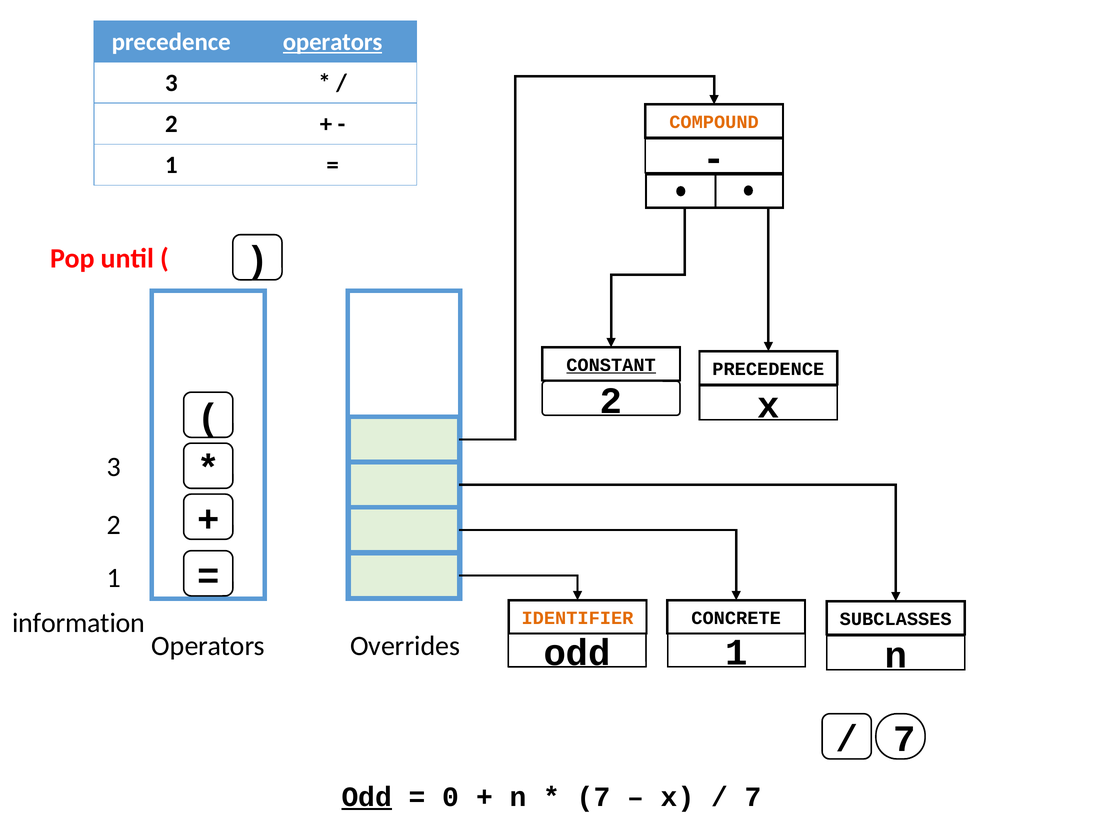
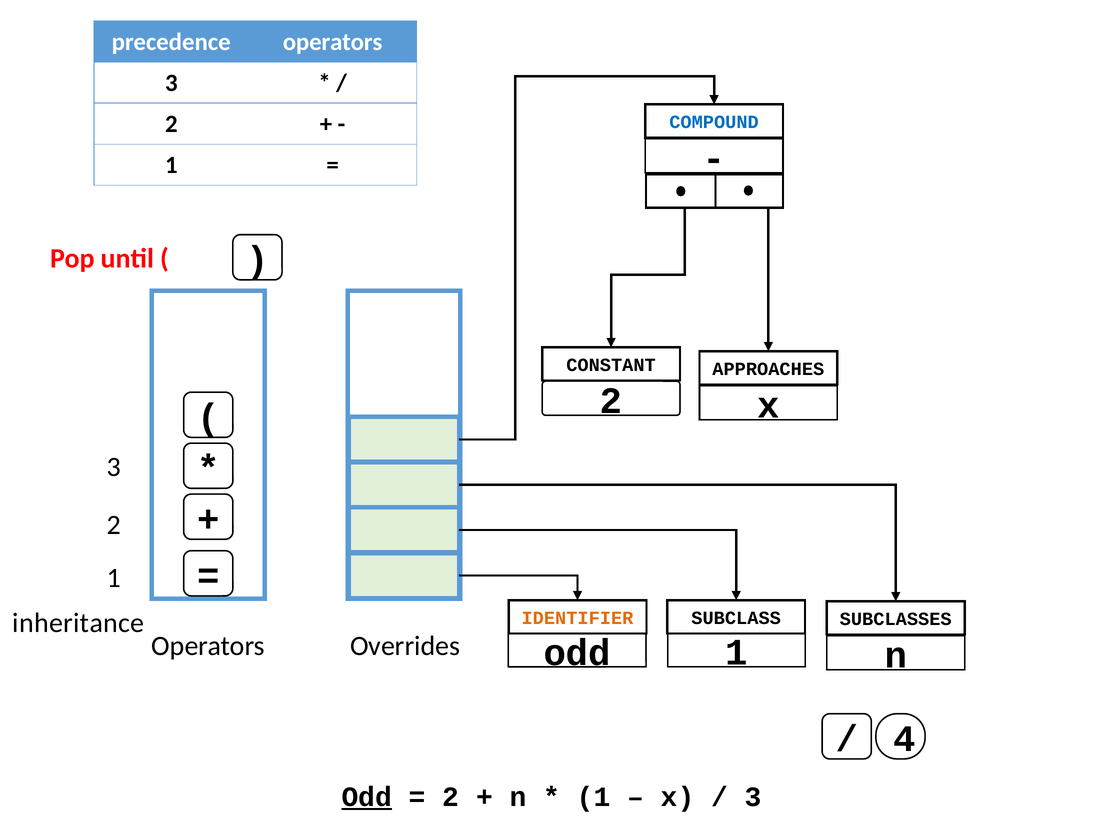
operators underline: present -> none (333, 42)
COMPOUND colour: orange -> blue (714, 122)
CONSTANT underline: present -> none (611, 365)
PRECEDENCE: PRECEDENCE -> APPROACHES (768, 369)
CONCRETE: CONCRETE -> SUBCLASS (736, 618)
information: information -> inheritance (78, 623)
7: 7 -> 4 (904, 739)
0: 0 -> 2 (451, 797)
7: 7 -> 1 (594, 797)
7: 7 -> 3 (753, 797)
